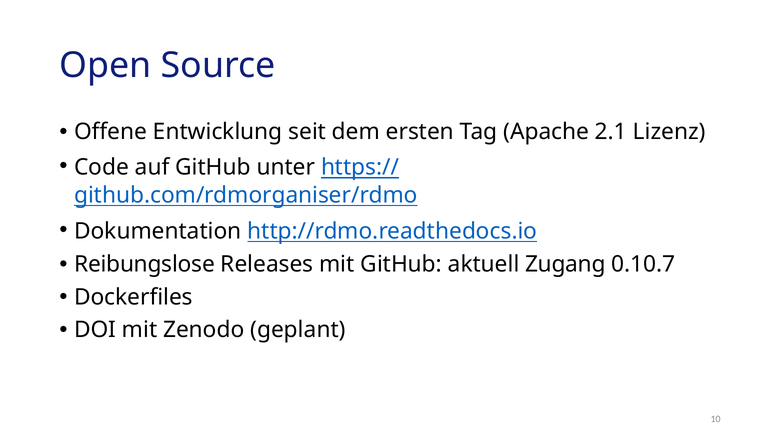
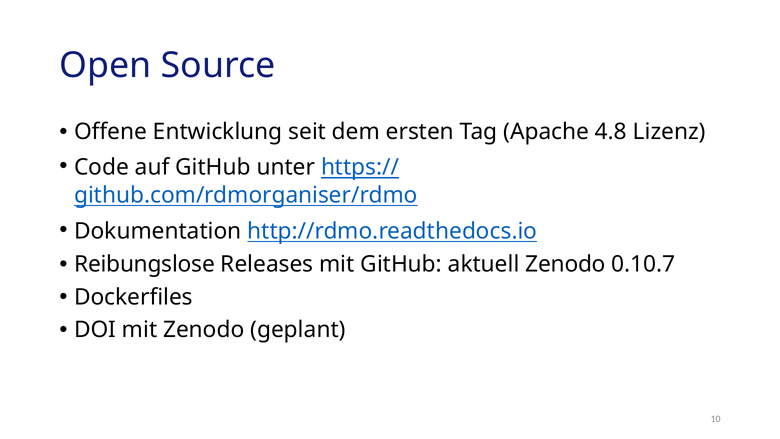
2.1: 2.1 -> 4.8 (611, 132)
aktuell Zugang: Zugang -> Zenodo (565, 264)
